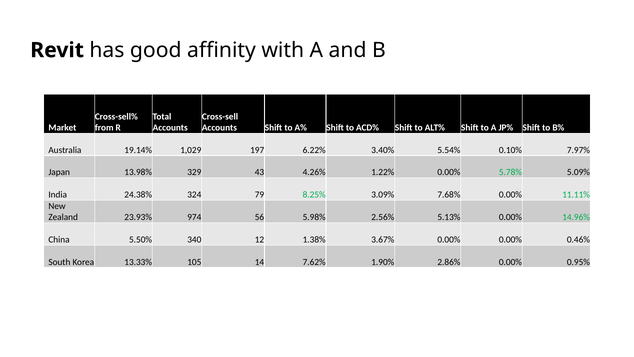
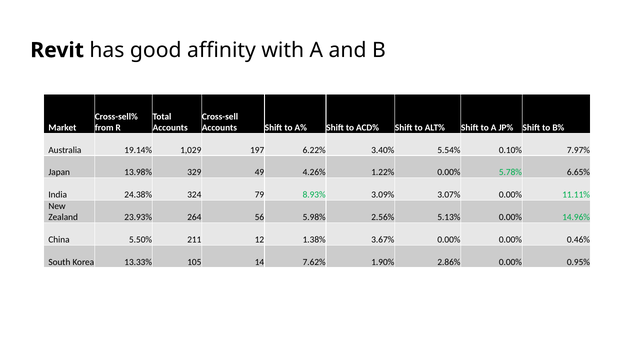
43: 43 -> 49 (259, 172)
5.09%: 5.09% -> 6.65% (578, 172)
8.25%: 8.25% -> 8.93% (314, 194)
7.68%: 7.68% -> 3.07% (449, 194)
974: 974 -> 264 (194, 217)
340: 340 -> 211 (194, 239)
